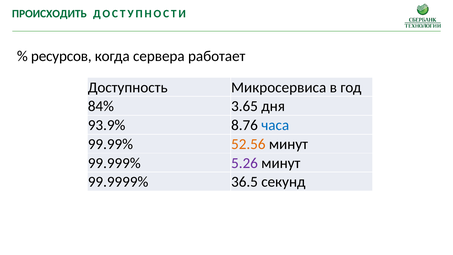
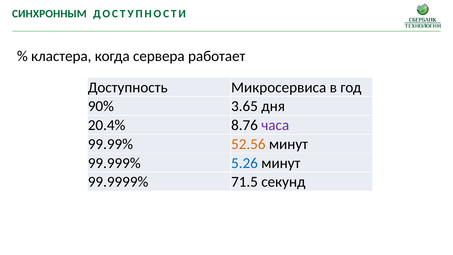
ПРОИСХОДИТЬ: ПРОИСХОДИТЬ -> СИНХРОННЫМ (49, 14)
ресурсов: ресурсов -> кластера (61, 56)
84%: 84% -> 90% (101, 106)
93.9%: 93.9% -> 20.4% (107, 125)
часа colour: blue -> purple (275, 125)
5.26 colour: purple -> blue (245, 163)
36.5: 36.5 -> 71.5 (245, 182)
